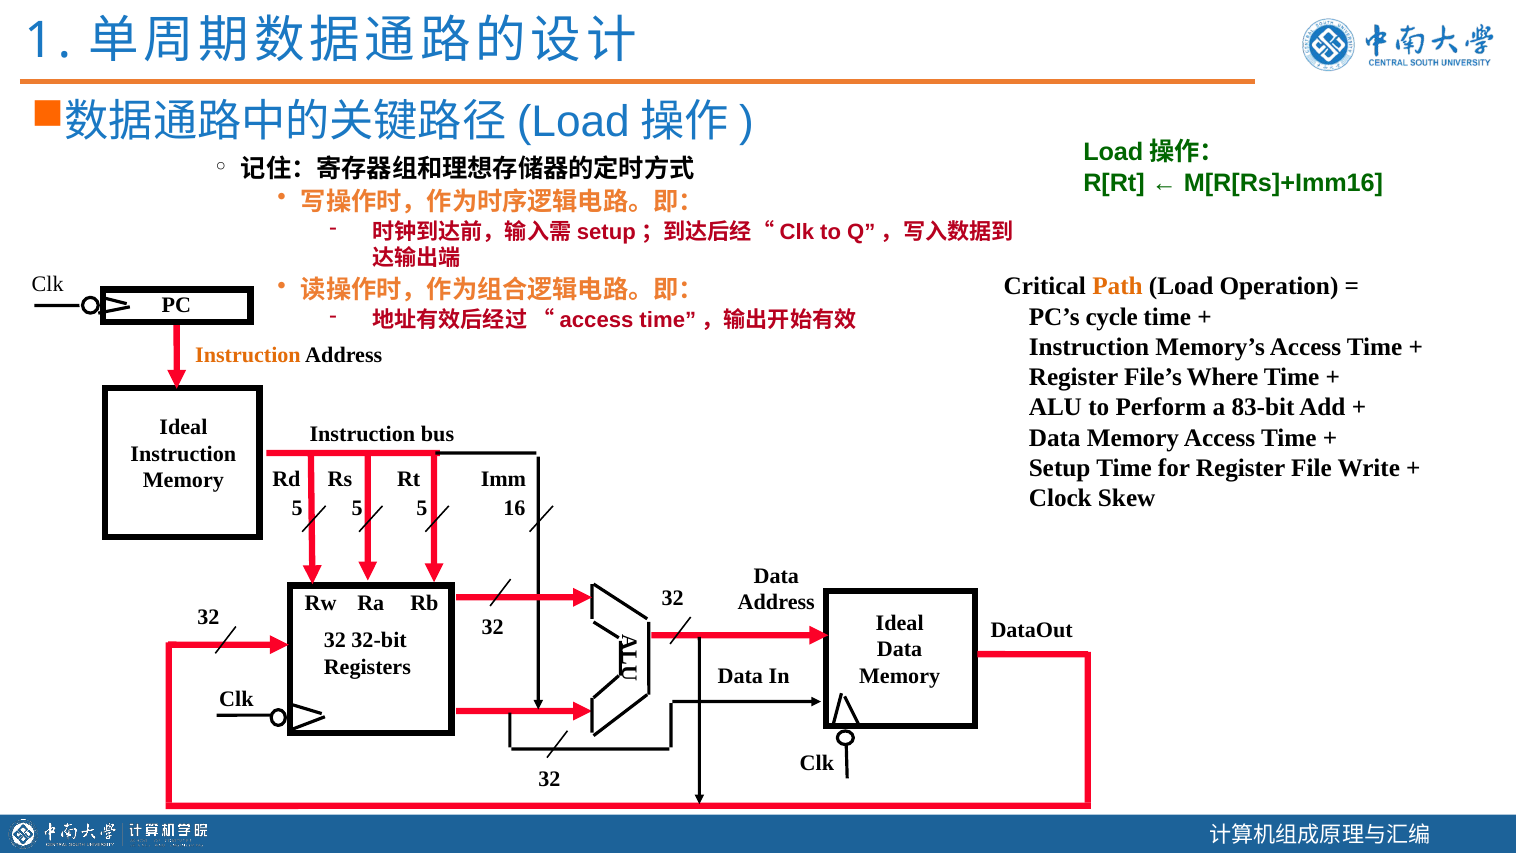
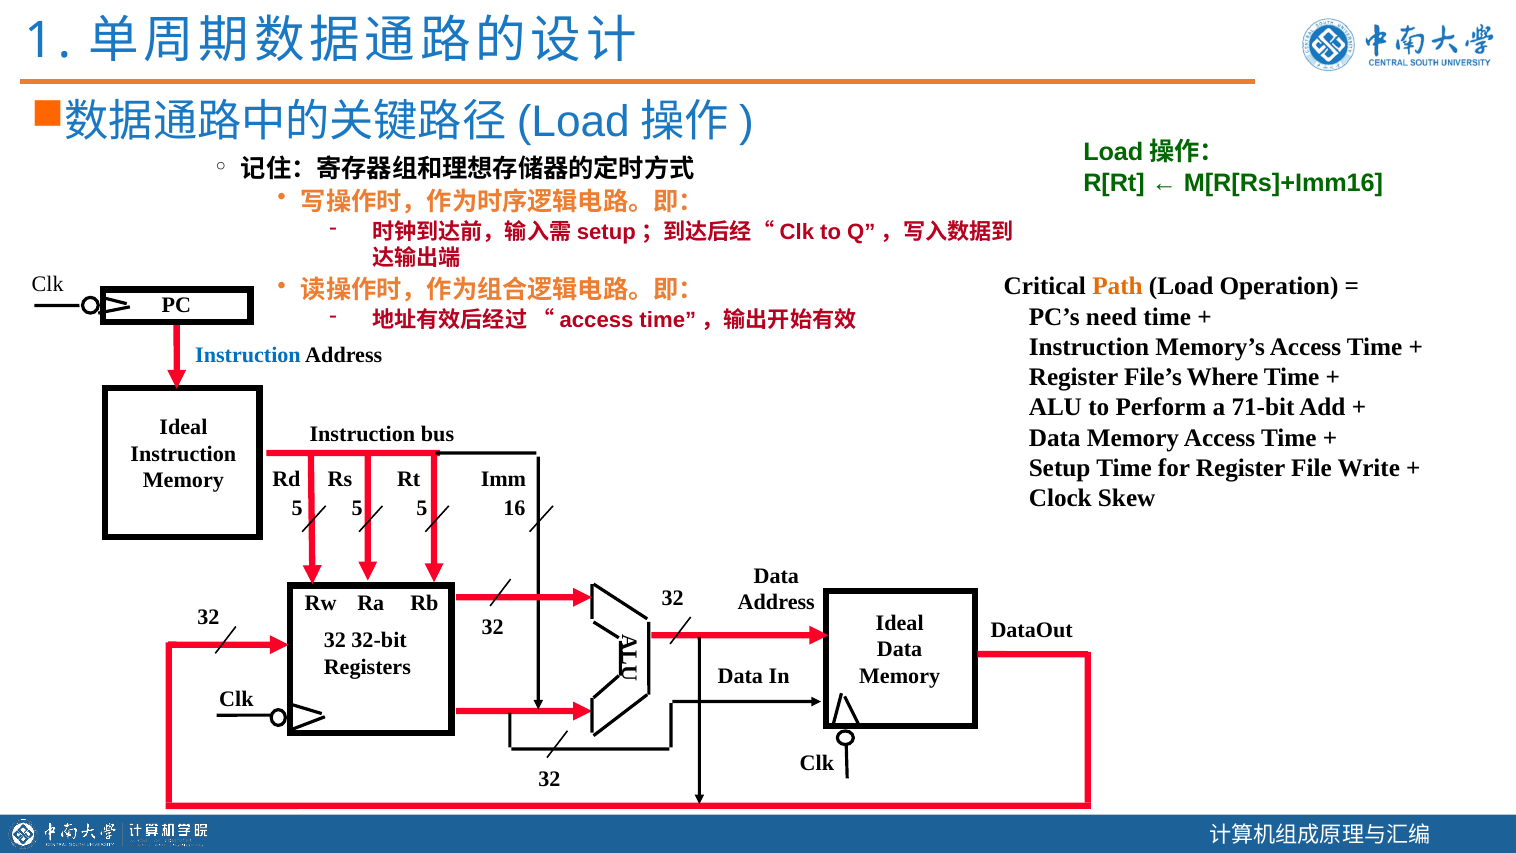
cycle: cycle -> need (1111, 317)
Instruction colour: orange -> blue (248, 355)
83-bit: 83-bit -> 71-bit (1263, 408)
